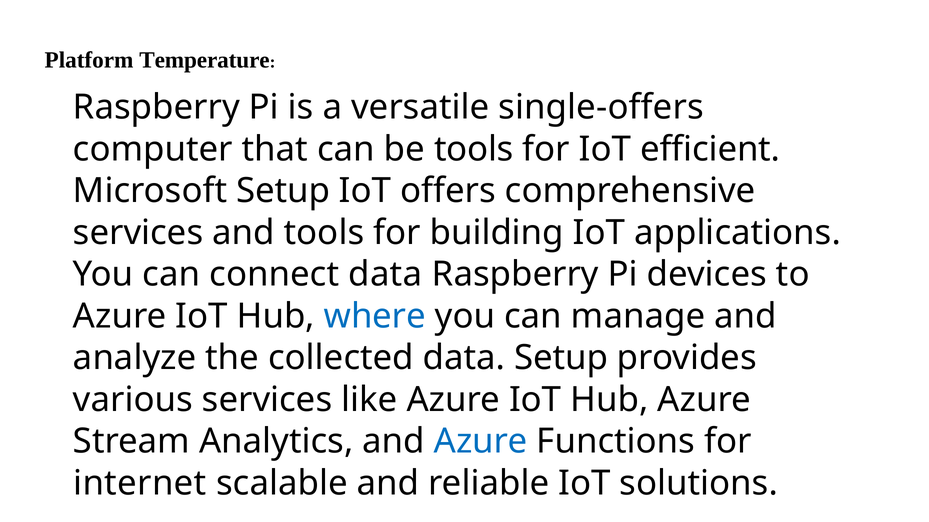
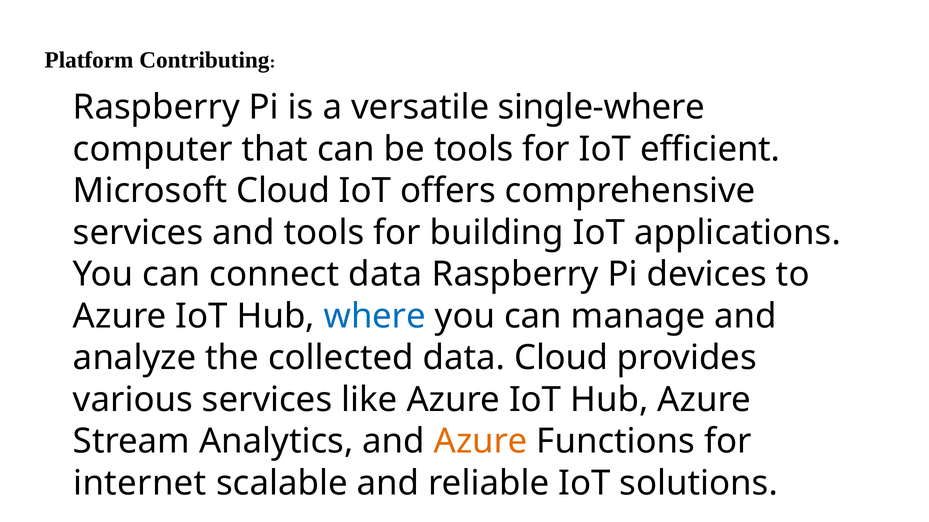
Temperature: Temperature -> Contributing (204, 60)
single-offers: single-offers -> single-where (601, 107)
Microsoft Setup: Setup -> Cloud (283, 191)
data Setup: Setup -> Cloud (561, 358)
Azure colour: blue -> orange (481, 442)
